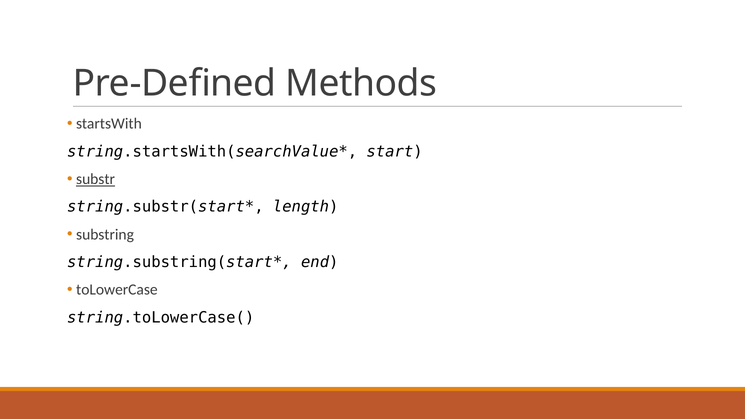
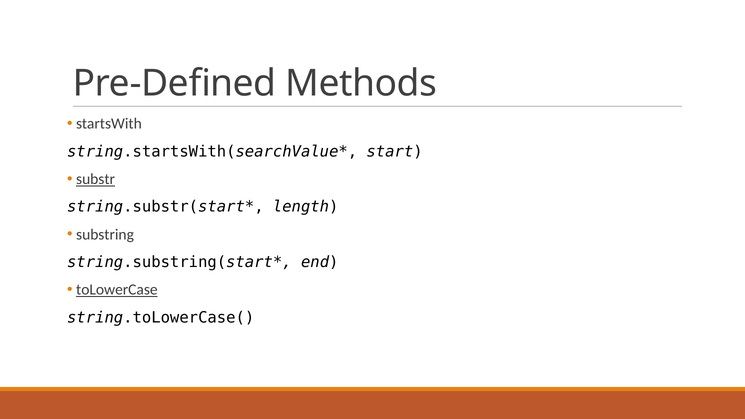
toLowerCase underline: none -> present (117, 290)
